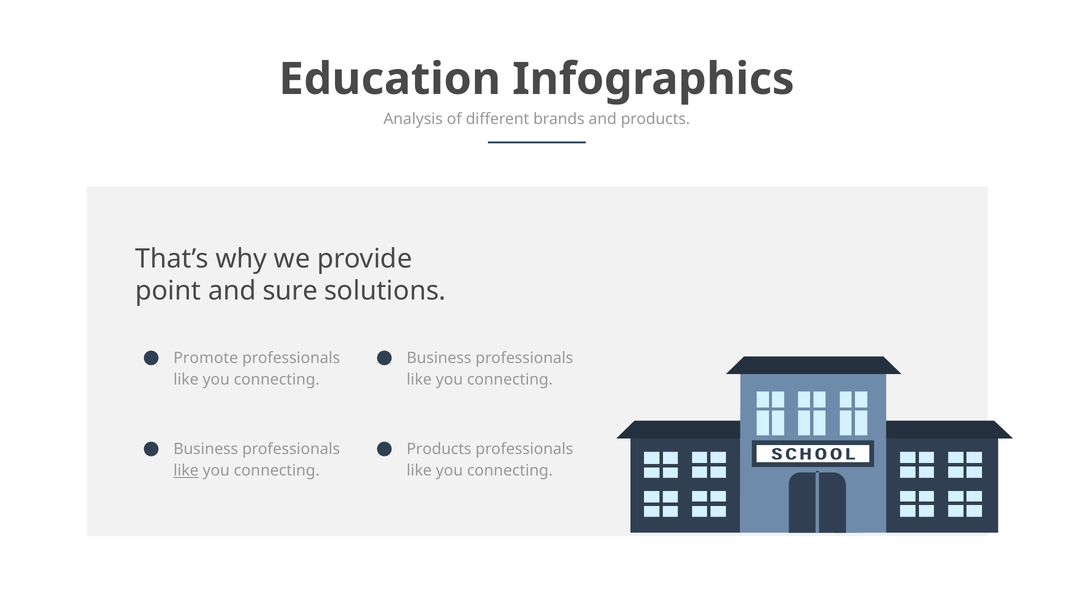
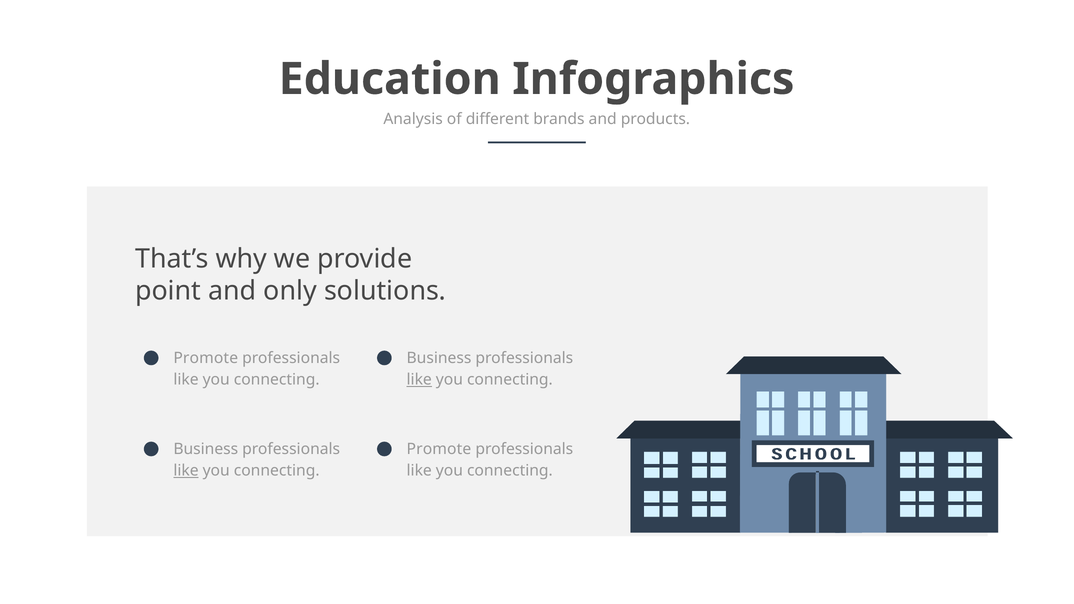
sure: sure -> only (290, 291)
like underline: none -> present (419, 380)
Products: Products -> Promote (439, 449)
